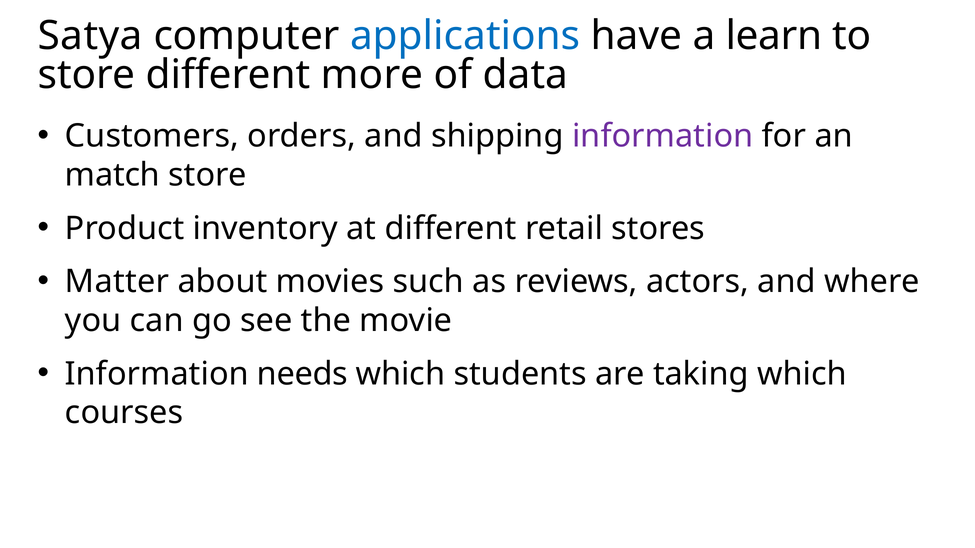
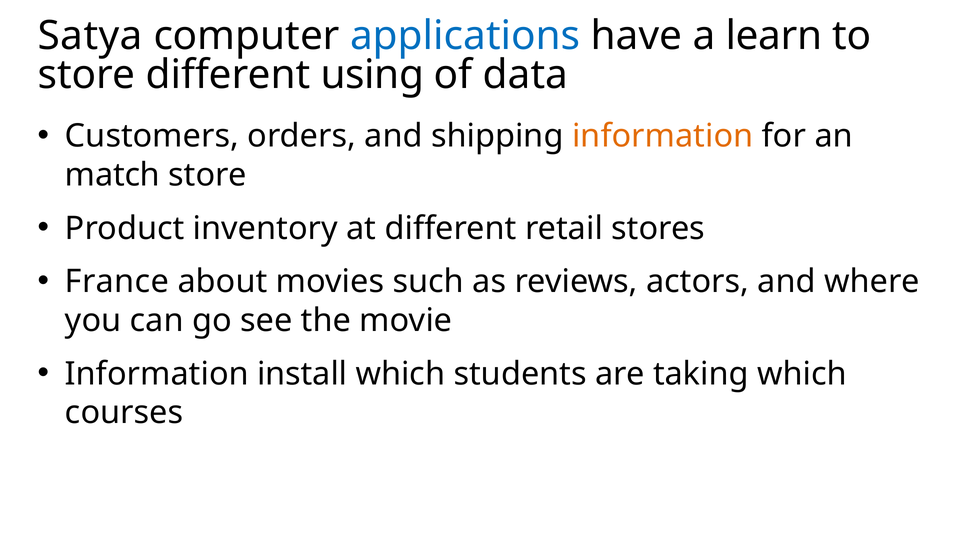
more: more -> using (372, 75)
information colour: purple -> orange (663, 136)
Matter: Matter -> France (117, 282)
needs: needs -> install (302, 374)
